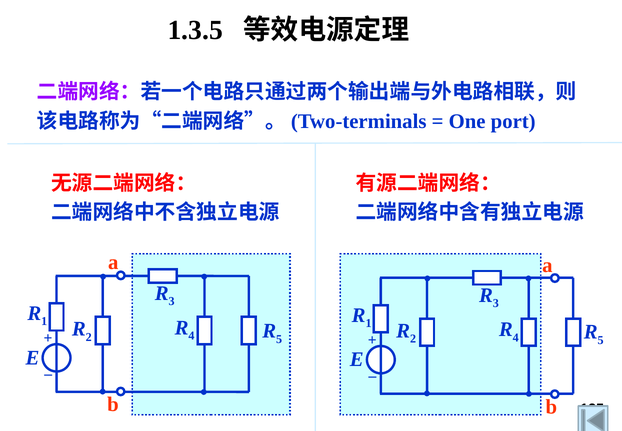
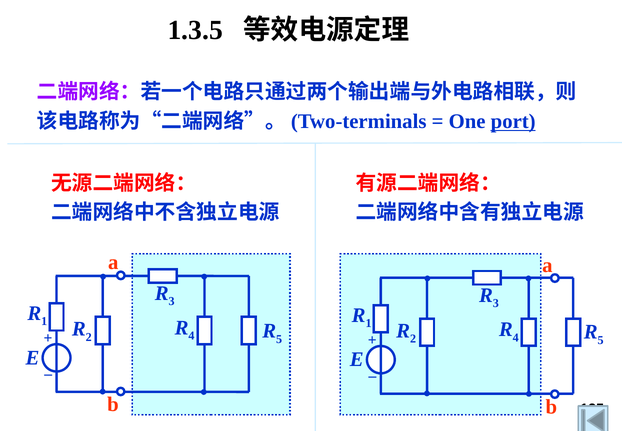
port underline: none -> present (513, 121)
